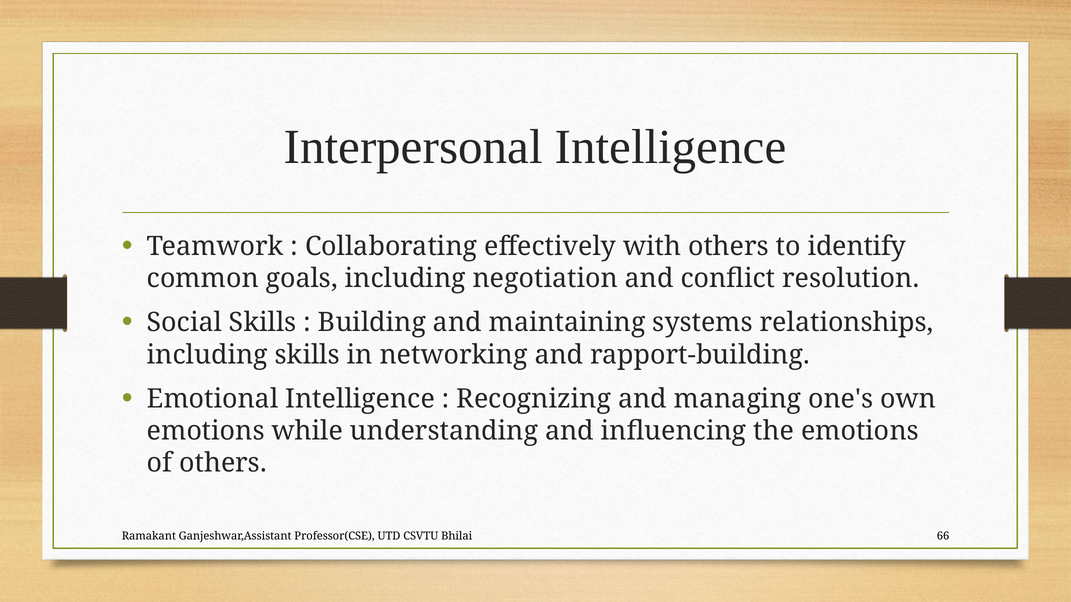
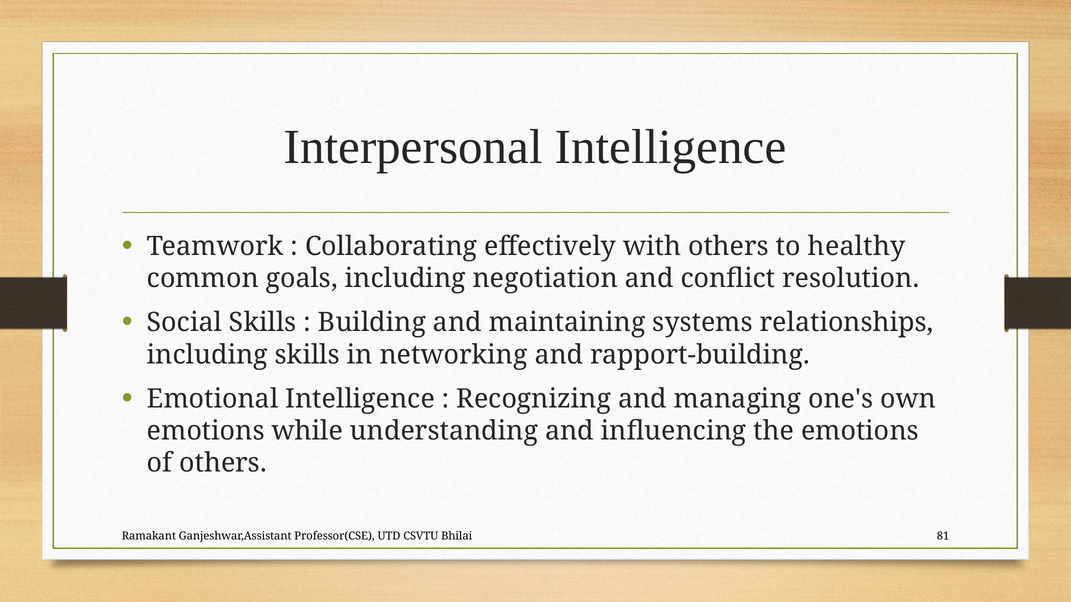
identify: identify -> healthy (857, 247)
66: 66 -> 81 (943, 537)
